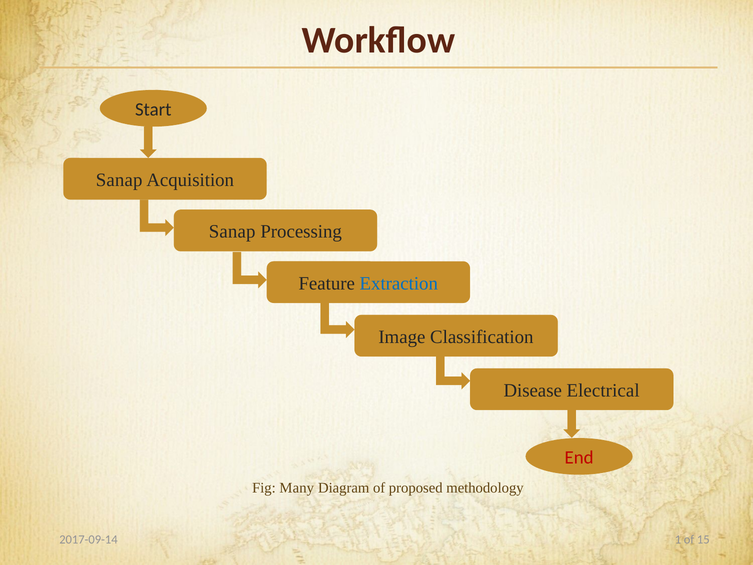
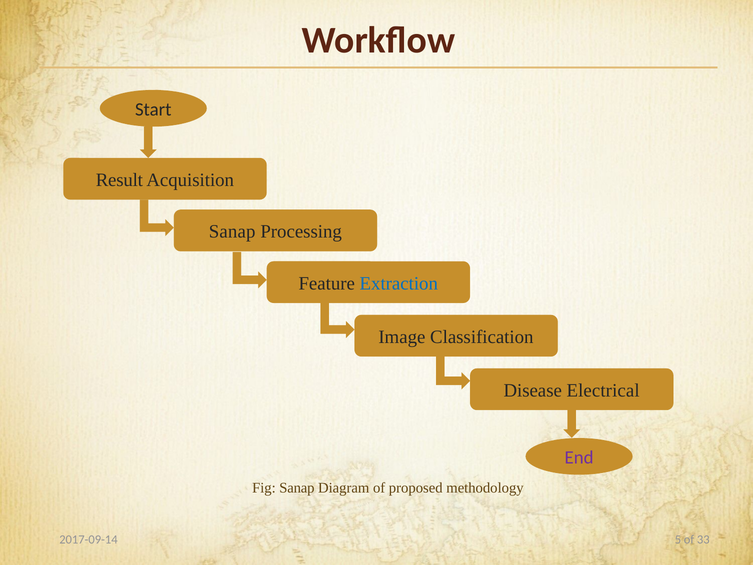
Sanap: Sanap -> Result (119, 180)
End colour: red -> purple (579, 457)
Fig Many: Many -> Sanap (297, 488)
1: 1 -> 5 (678, 539)
15: 15 -> 33 (703, 539)
